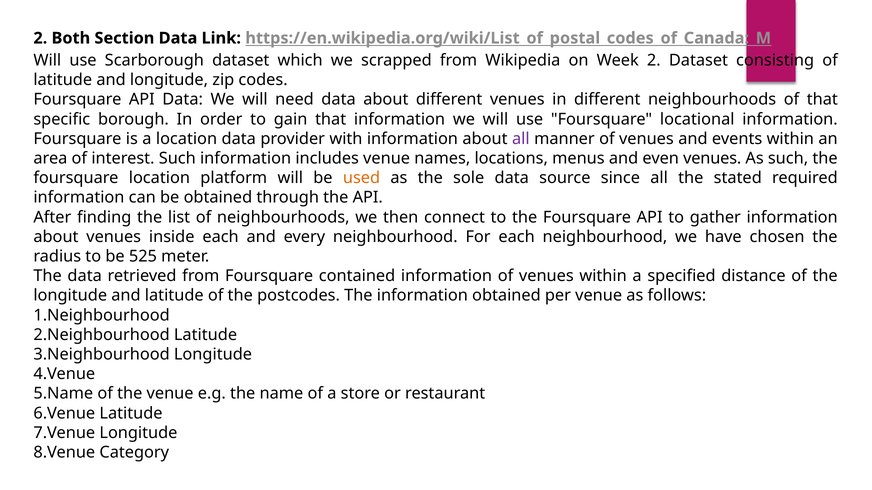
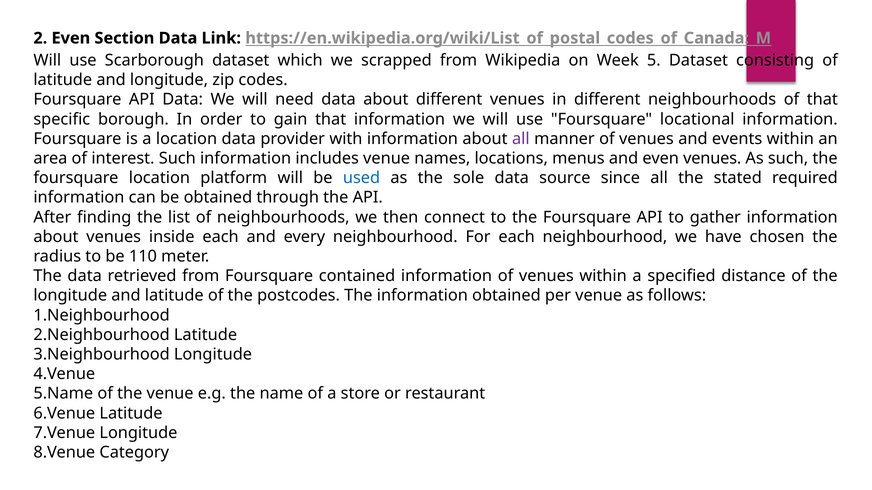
2 Both: Both -> Even (71, 38)
Week 2: 2 -> 5 (654, 60)
used colour: orange -> blue (362, 178)
525: 525 -> 110 (143, 257)
